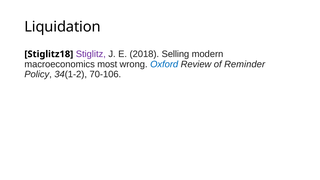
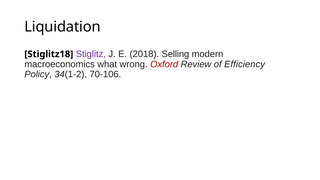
most: most -> what (107, 64)
Oxford colour: blue -> red (164, 64)
Reminder: Reminder -> Efficiency (245, 64)
